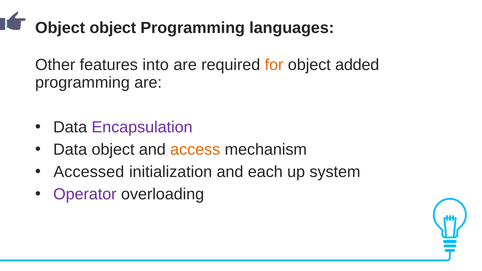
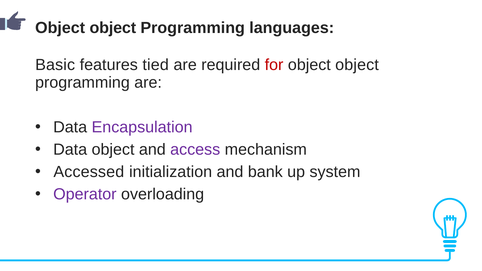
Other: Other -> Basic (55, 65)
into: into -> tied (156, 65)
for colour: orange -> red (274, 65)
added: added -> object (357, 65)
access colour: orange -> purple (195, 150)
each: each -> bank (265, 172)
